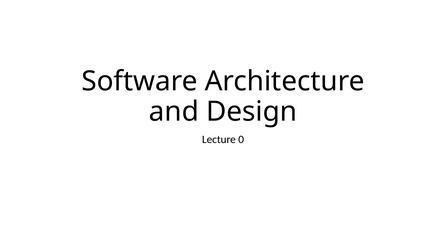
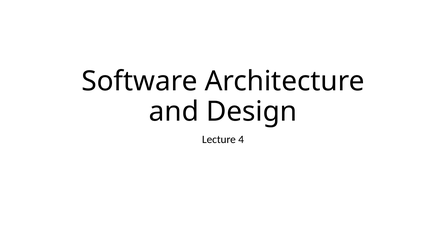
0: 0 -> 4 (241, 139)
